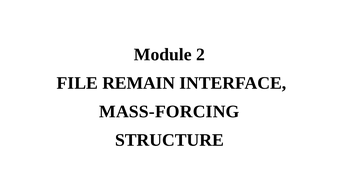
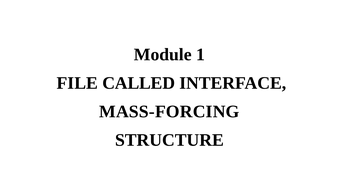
2: 2 -> 1 (201, 55)
REMAIN: REMAIN -> CALLED (139, 83)
